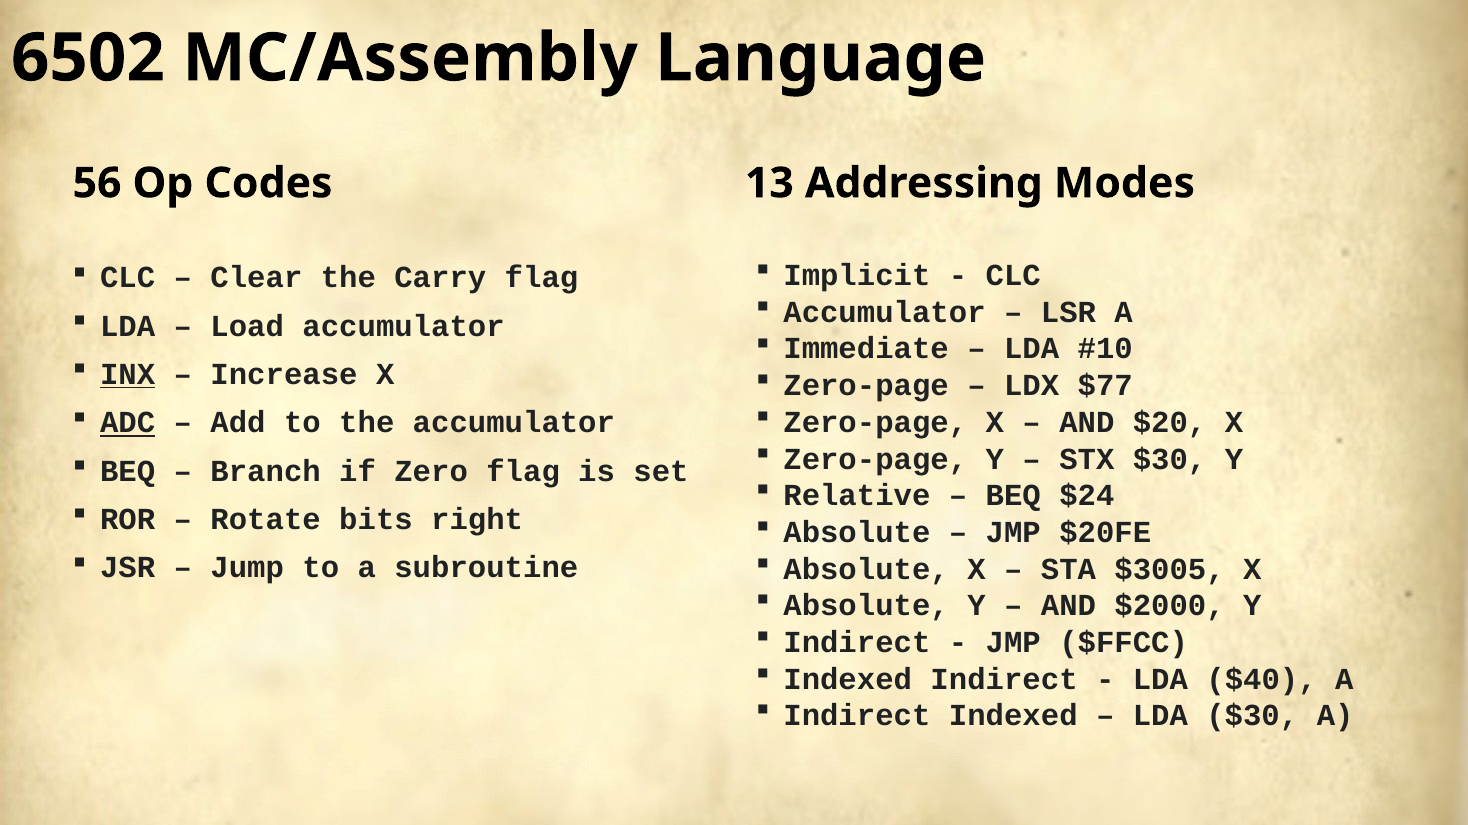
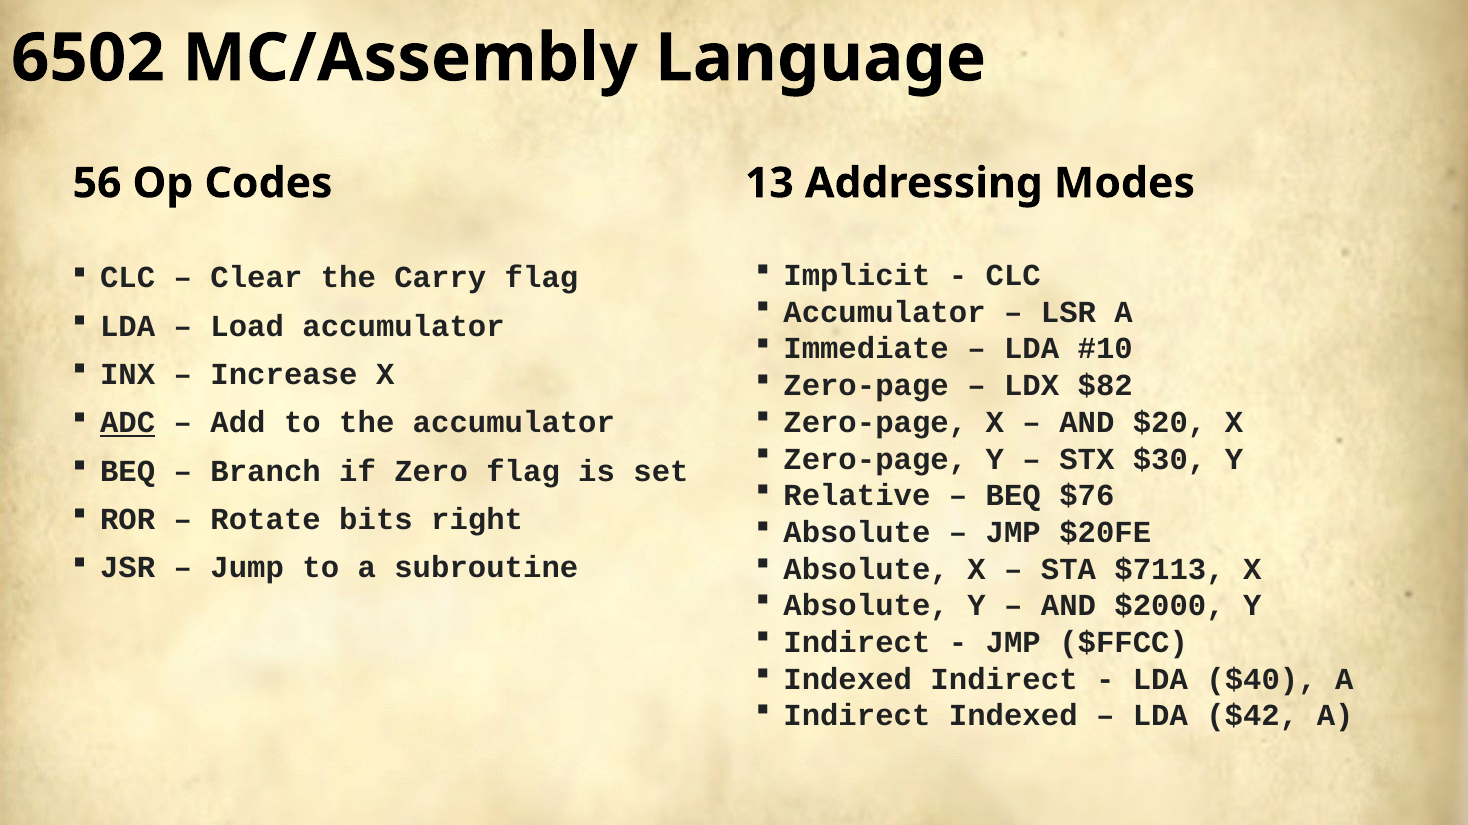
INX underline: present -> none (128, 375)
$77: $77 -> $82 (1105, 386)
$24: $24 -> $76 (1087, 496)
$3005: $3005 -> $7113 (1170, 569)
LDA $30: $30 -> $42 (1252, 716)
